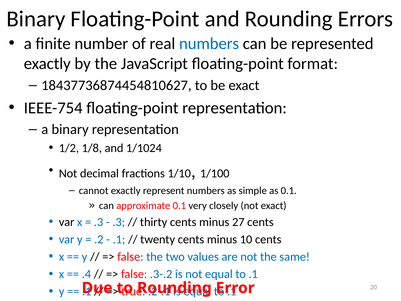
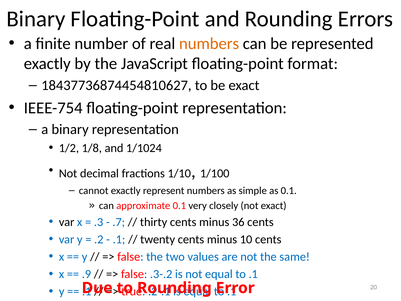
numbers colour: blue -> orange (209, 44)
.3: .3 -> .7 (119, 222)
27: 27 -> 36 (238, 222)
.4: .4 -> .9 (86, 274)
